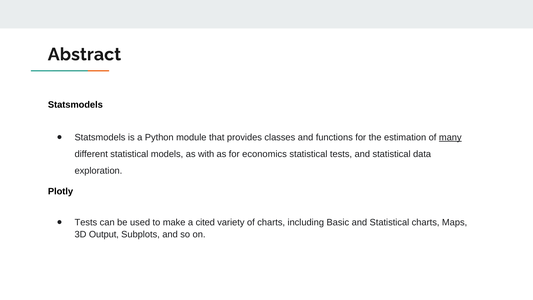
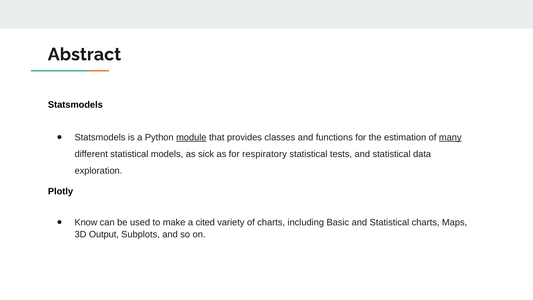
module underline: none -> present (191, 137)
with: with -> sick (206, 154)
economics: economics -> respiratory (265, 154)
Tests: Tests -> Know (86, 222)
